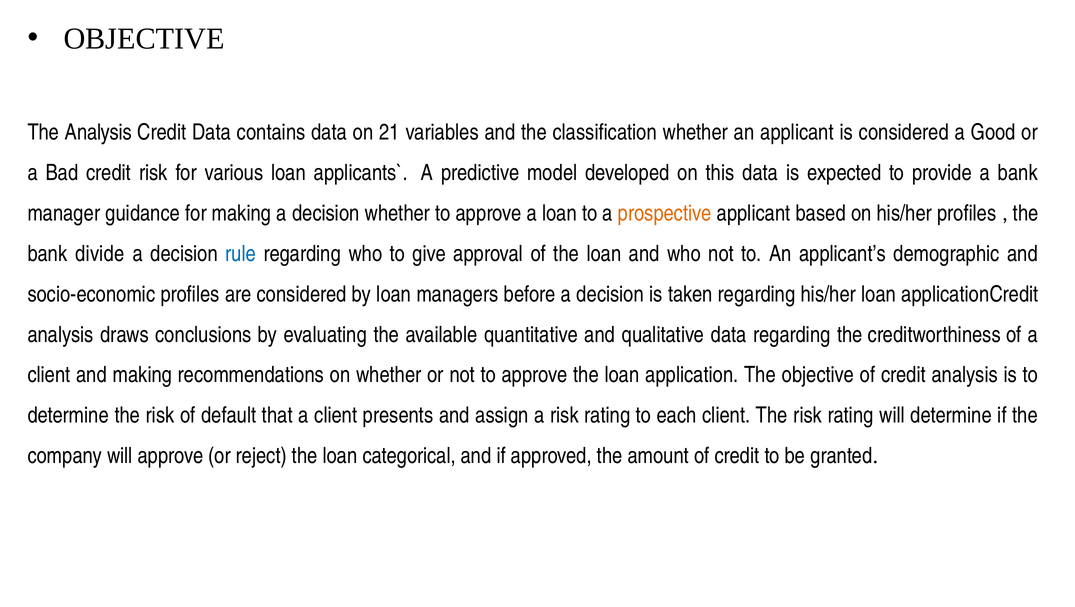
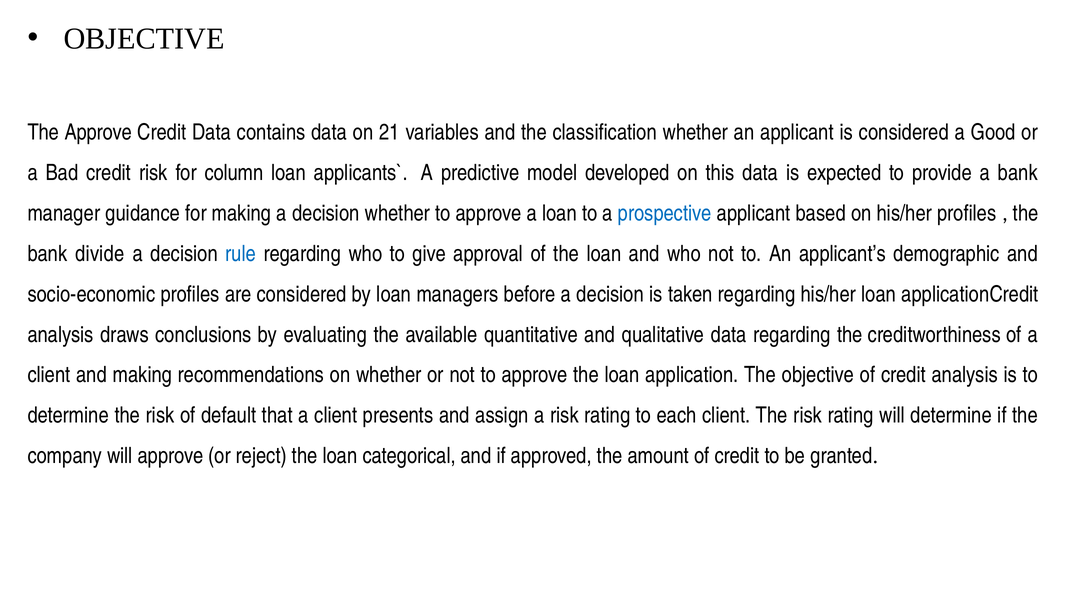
The Analysis: Analysis -> Approve (98, 132)
various: various -> column (234, 173)
prospective colour: orange -> blue (665, 213)
